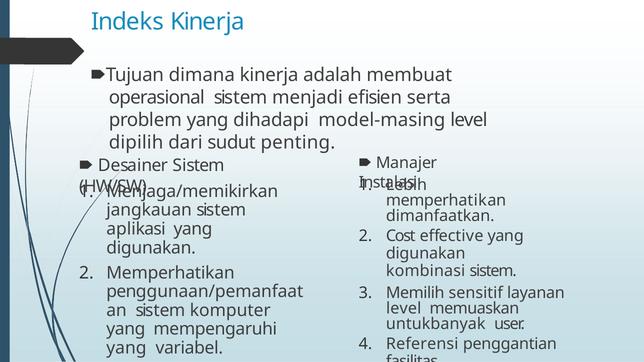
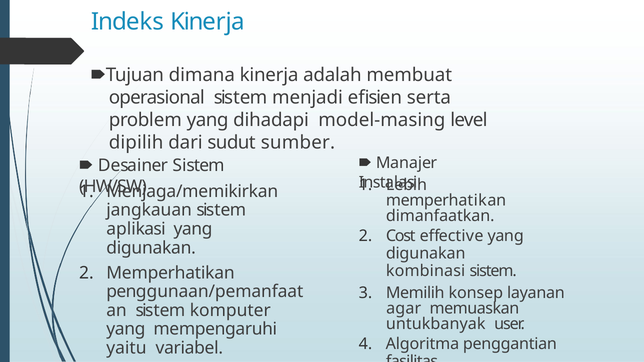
penting: penting -> sumber (298, 143)
sensitif: sensitif -> konsep (476, 293)
level: level -> agar (404, 309)
Referensi: Referensi -> Algoritma (422, 344)
yang: yang -> yaitu (126, 348)
